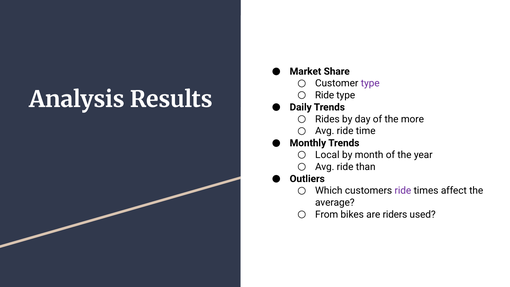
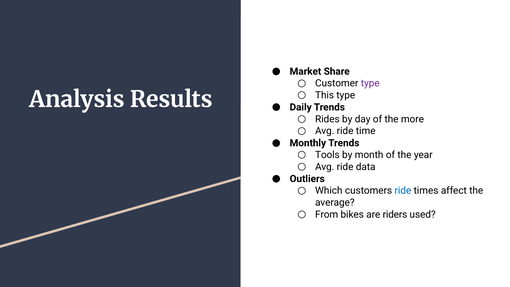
Ride: Ride -> This (325, 95)
Local: Local -> Tools (327, 155)
than: than -> data (366, 167)
ride colour: purple -> blue (403, 191)
